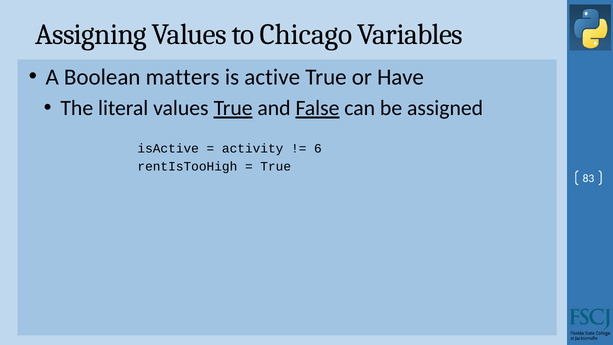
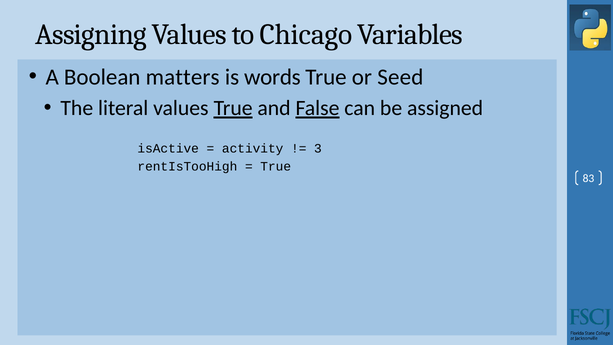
active: active -> words (272, 77)
Have: Have -> Seed (400, 77)
6: 6 -> 3 (318, 149)
